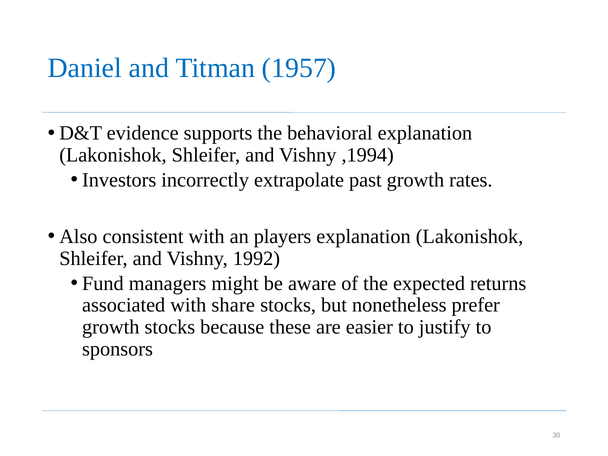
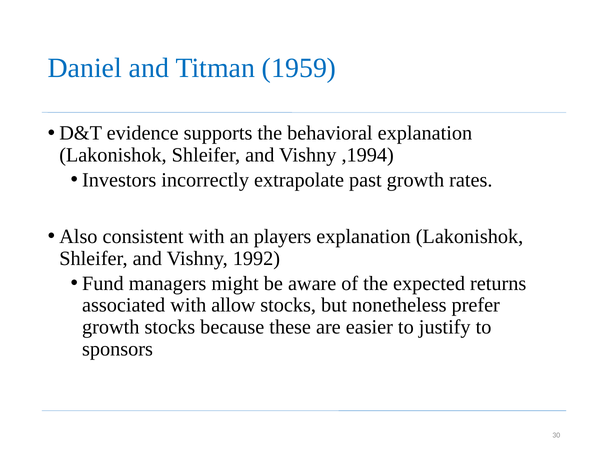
1957: 1957 -> 1959 (299, 68)
share: share -> allow (233, 305)
